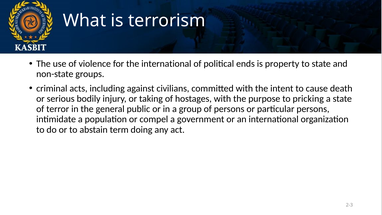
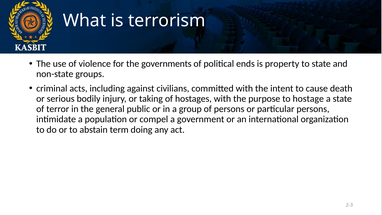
the international: international -> governments (166, 64)
pricking: pricking -> hostage (308, 99)
